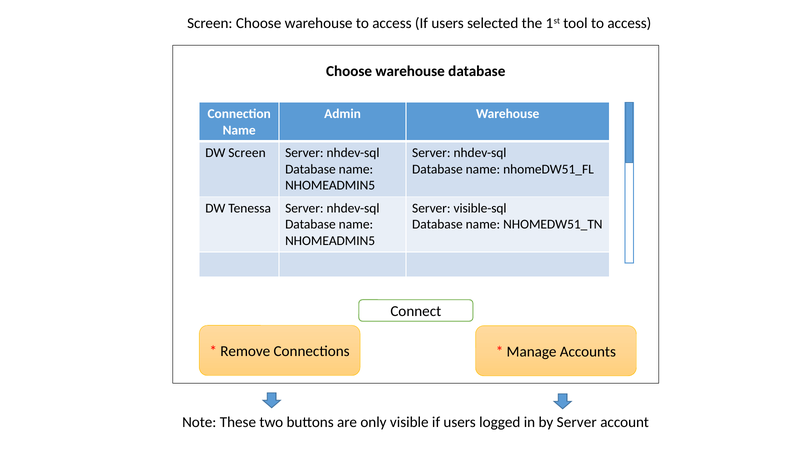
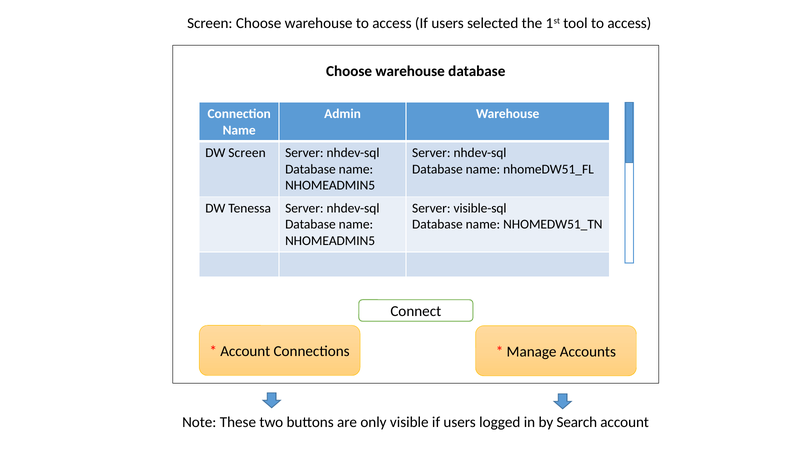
Remove: Remove -> Account (245, 351)
by Server: Server -> Search (577, 422)
